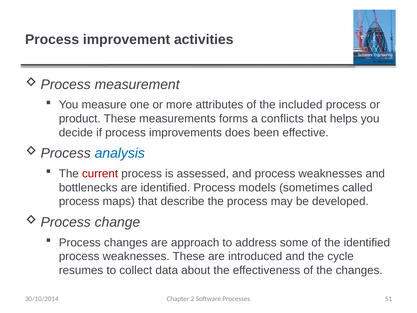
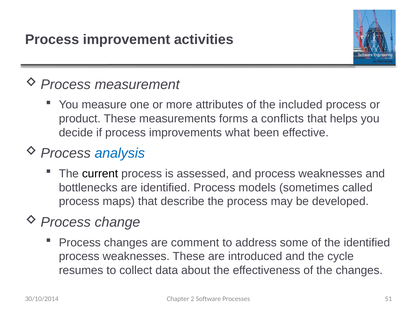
does: does -> what (238, 133)
current colour: red -> black (100, 174)
approach: approach -> comment (195, 242)
